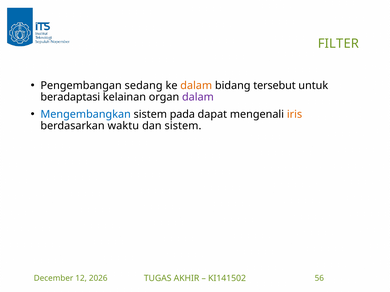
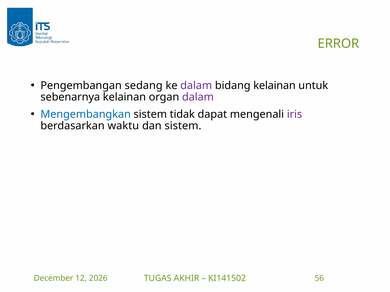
FILTER: FILTER -> ERROR (338, 44)
dalam colour: orange -> purple (196, 86)
bidang tersebut: tersebut -> kelainan (275, 86)
beradaptasi: beradaptasi -> sebenarnya (70, 97)
pada: pada -> tidak (182, 114)
iris colour: orange -> purple (295, 114)
